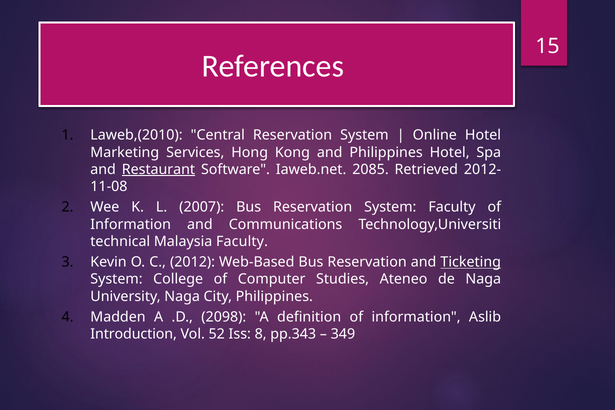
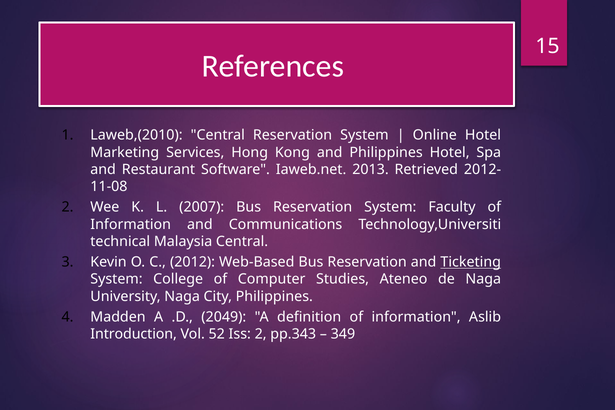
Restaurant underline: present -> none (158, 169)
2085: 2085 -> 2013 (370, 169)
Malaysia Faculty: Faculty -> Central (242, 241)
2098: 2098 -> 2049 (224, 317)
Iss 8: 8 -> 2 (261, 334)
